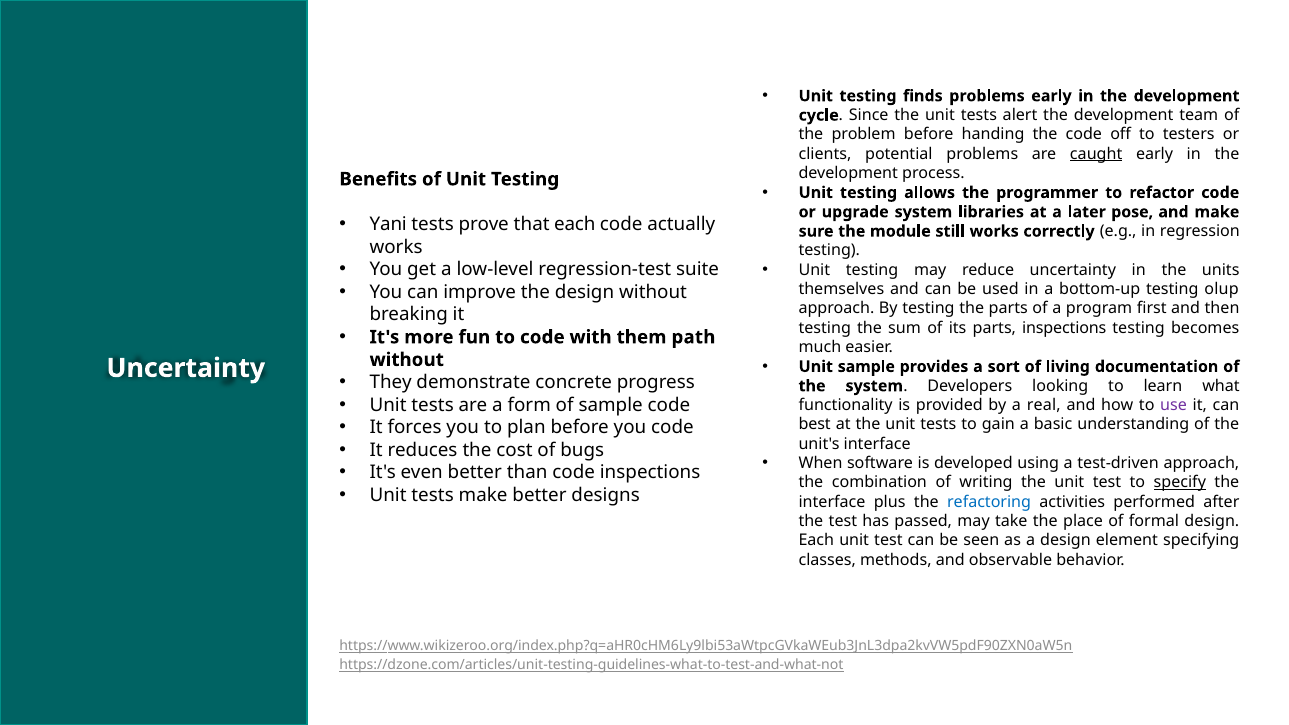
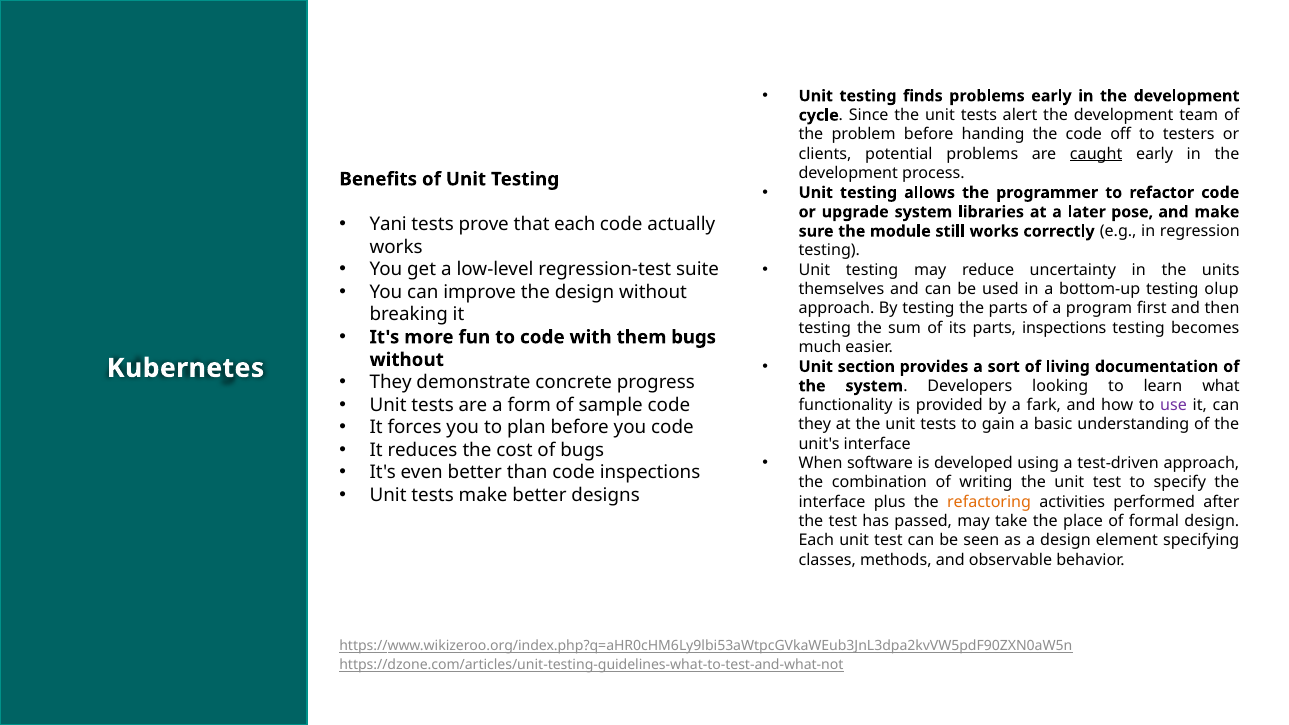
them path: path -> bugs (694, 337)
Unit sample: sample -> section (866, 367)
Uncertainty: Uncertainty -> Kubernetes (186, 368)
real: real -> fark (1044, 405)
best: best -> they (815, 425)
specify underline: present -> none (1180, 483)
refactoring colour: blue -> orange (989, 502)
